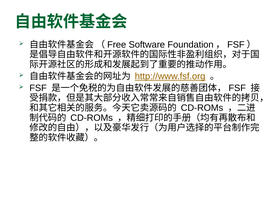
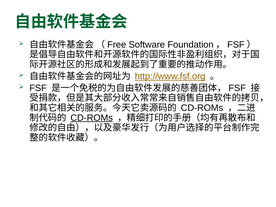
CD-ROMs underline: none -> present (92, 118)
